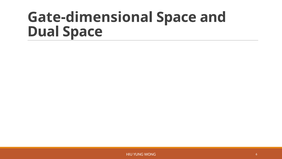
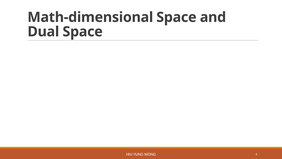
Gate-dimensional: Gate-dimensional -> Math-dimensional (90, 17)
